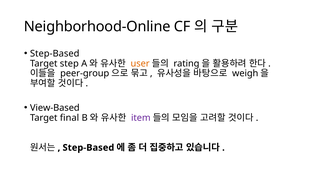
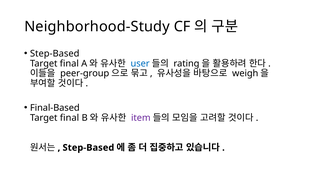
Neighborhood-Online: Neighborhood-Online -> Neighborhood-Study (97, 27)
step: step -> final (69, 63)
user colour: orange -> blue (140, 63)
View-Based: View-Based -> Final-Based (55, 108)
